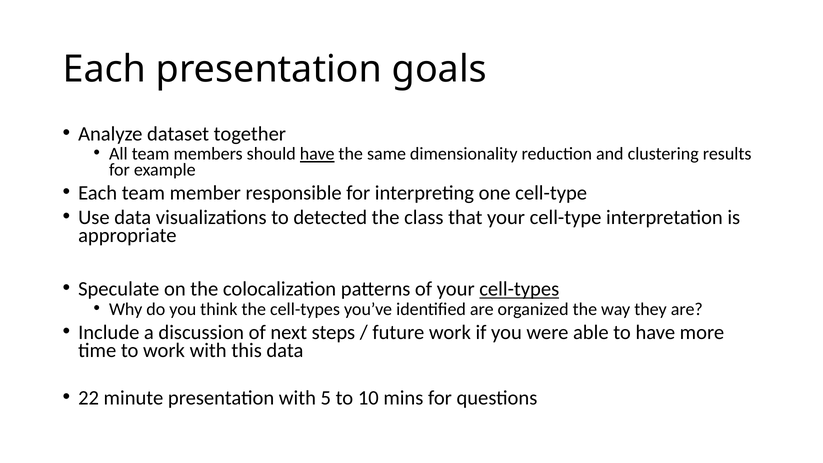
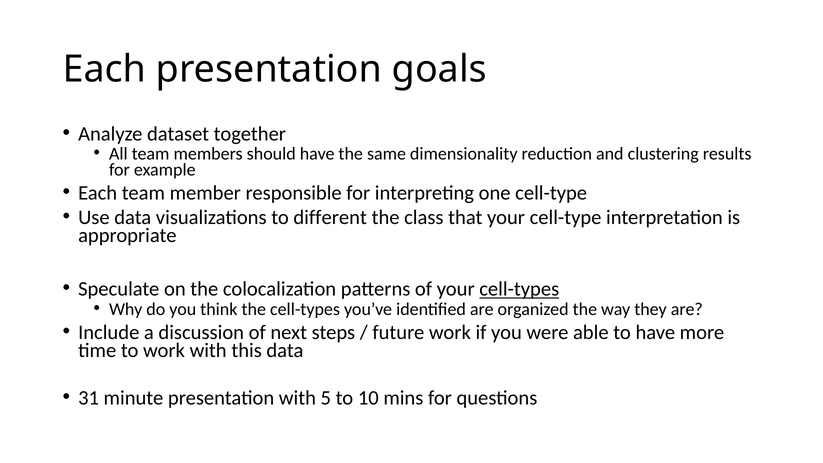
have underline: present -> none (317, 154)
detected: detected -> different (330, 218)
22: 22 -> 31 (89, 398)
